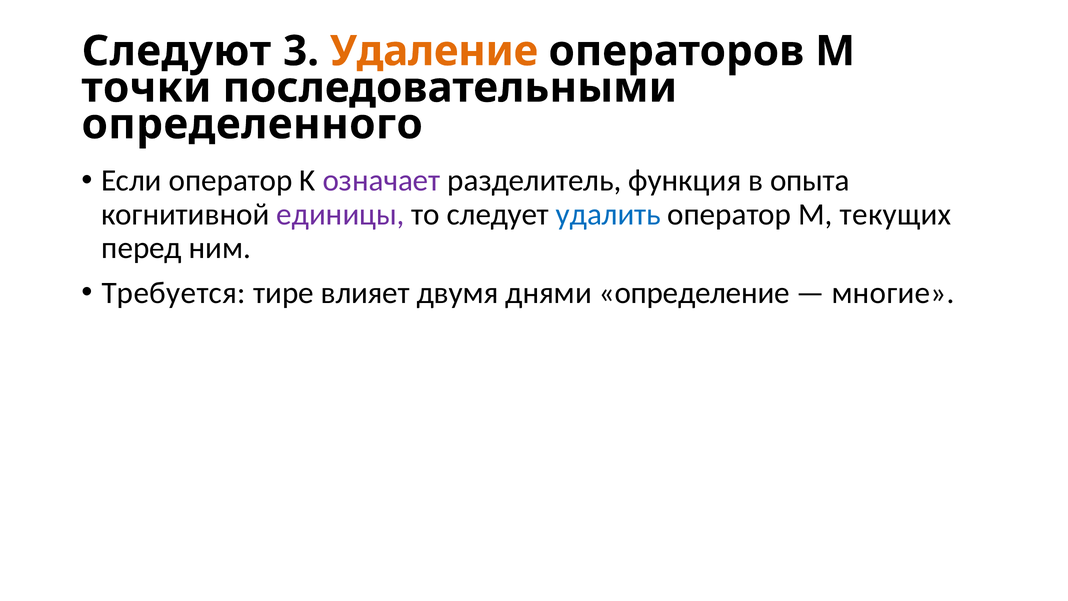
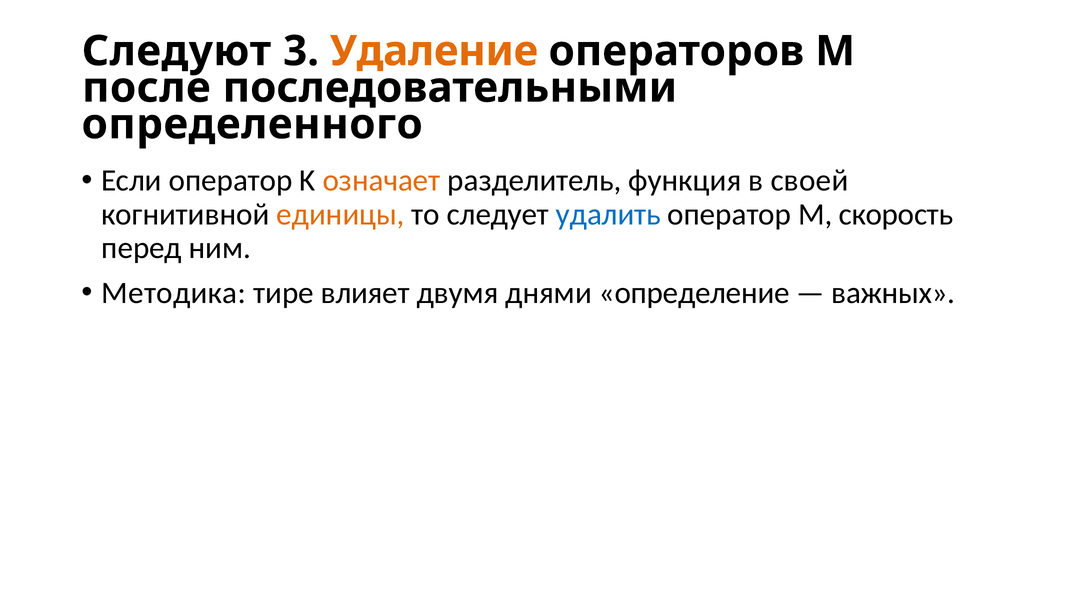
точки: точки -> после (146, 88)
означает colour: purple -> orange (382, 181)
опыта: опыта -> своей (810, 181)
единицы colour: purple -> orange (340, 214)
текущих: текущих -> скорость (896, 214)
Требуется: Требуется -> Методика (174, 293)
многие: многие -> важных (893, 293)
